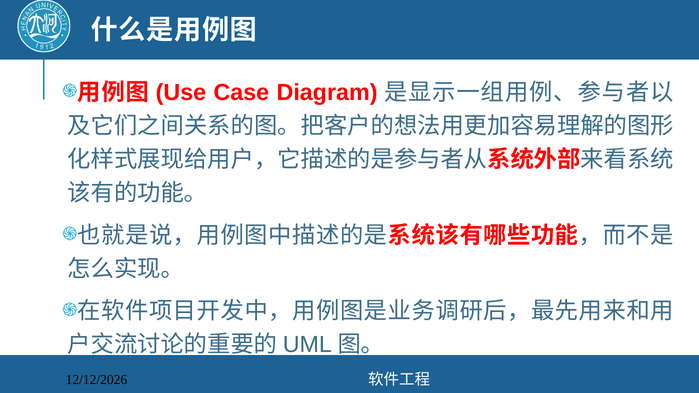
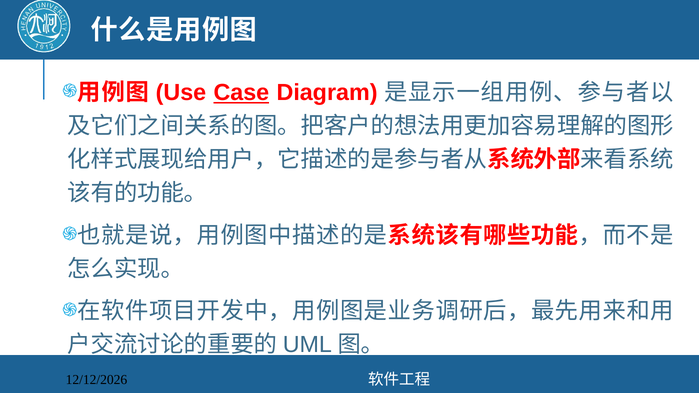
Case underline: none -> present (241, 93)
